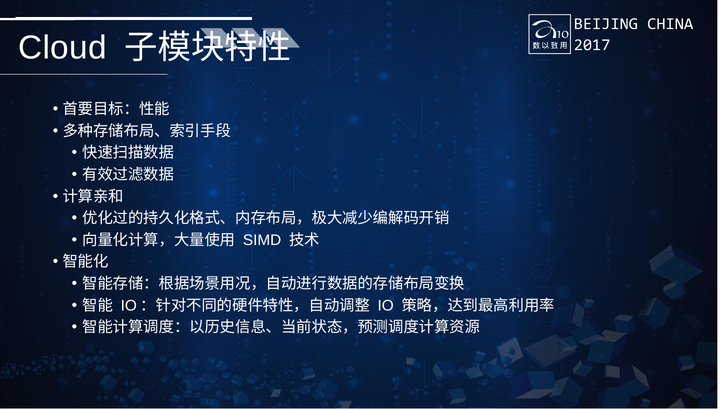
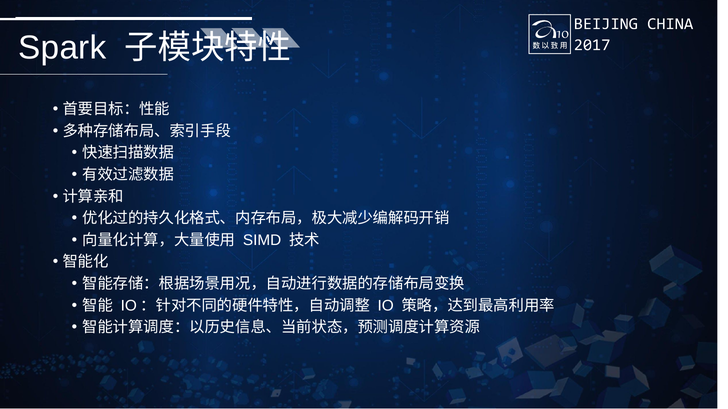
Cloud: Cloud -> Spark (62, 48)
